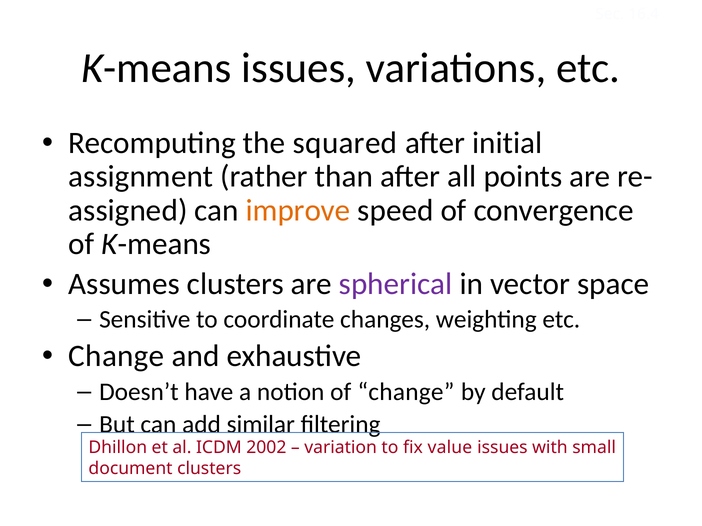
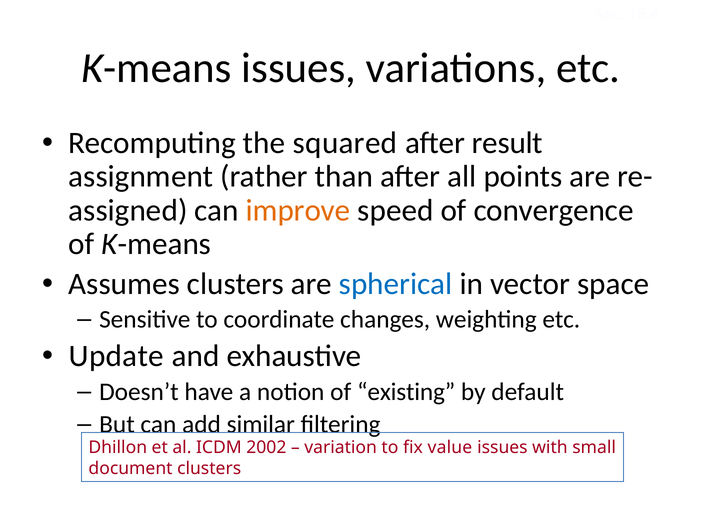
initial: initial -> result (507, 143)
spherical colour: purple -> blue (396, 284)
Change: Change -> Update (116, 357)
of change: change -> existing (406, 392)
